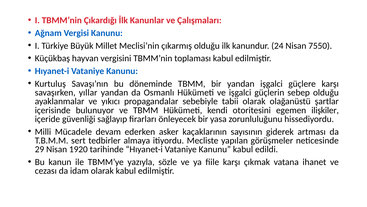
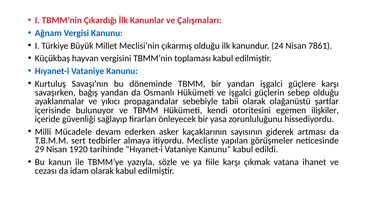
7550: 7550 -> 7861 (320, 46)
yıllar: yıllar -> bağış (88, 92)
